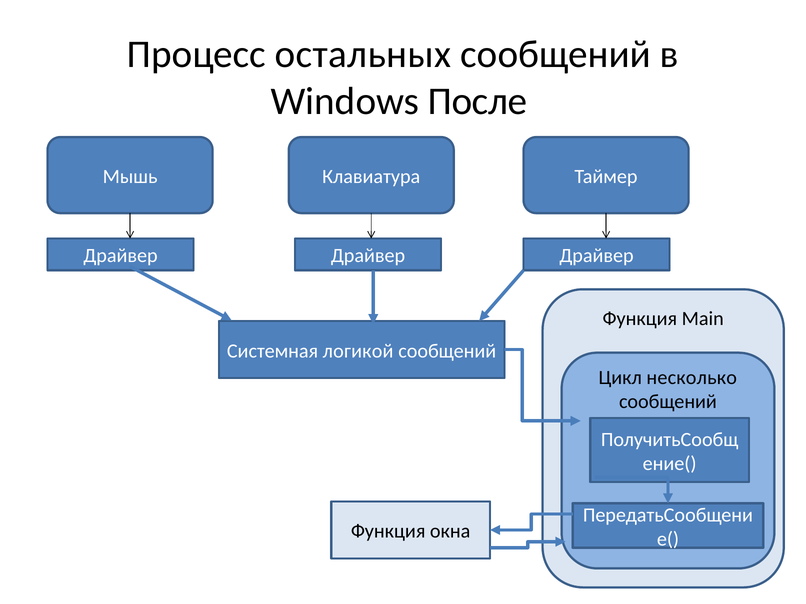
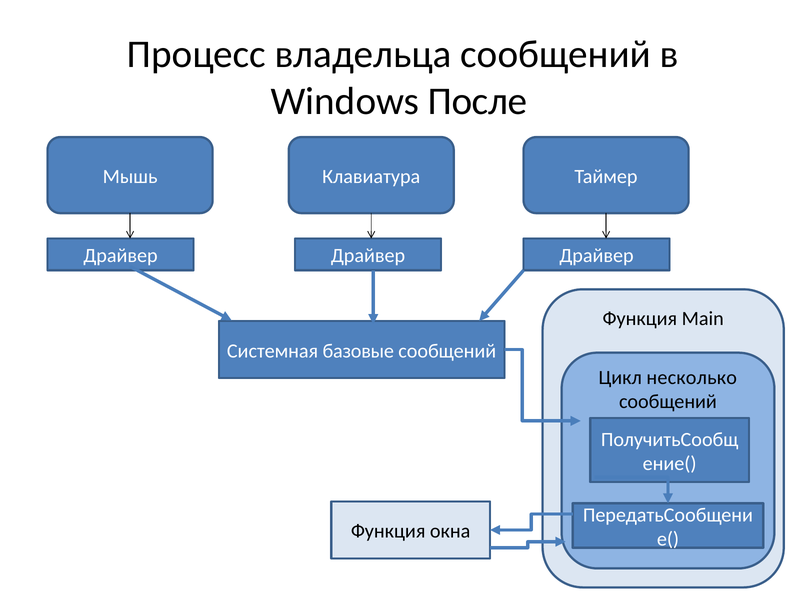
остальных: остальных -> владельца (363, 54)
логикой: логикой -> базовые (358, 351)
